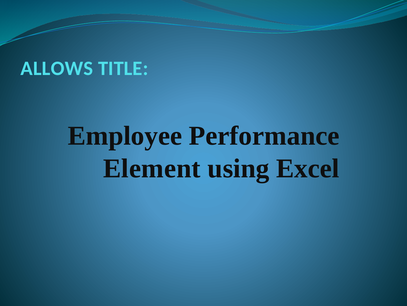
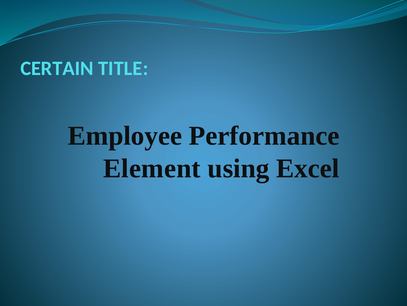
ALLOWS: ALLOWS -> CERTAIN (57, 68)
